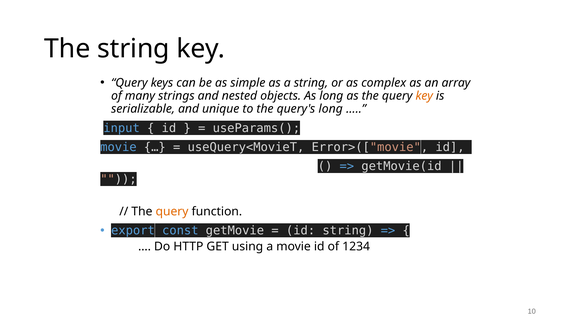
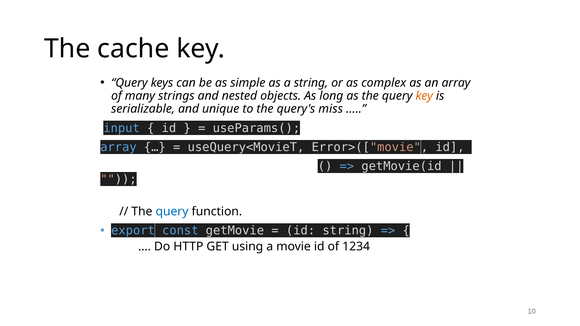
The string: string -> cache (133, 49)
query's long: long -> miss (331, 109)
movie: movie -> array (118, 147)
query colour: orange -> blue (172, 212)
